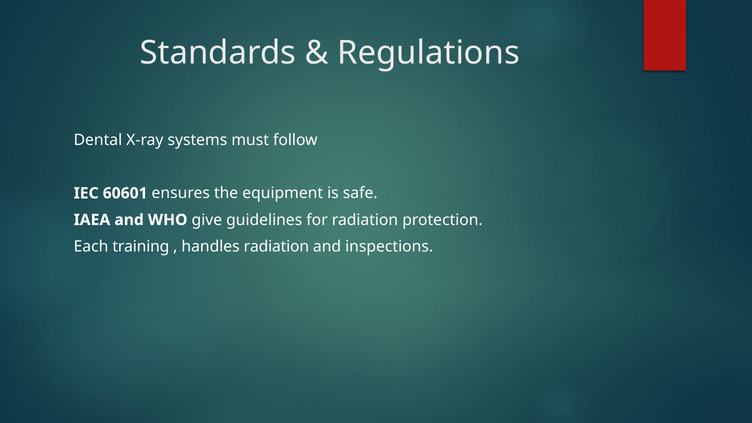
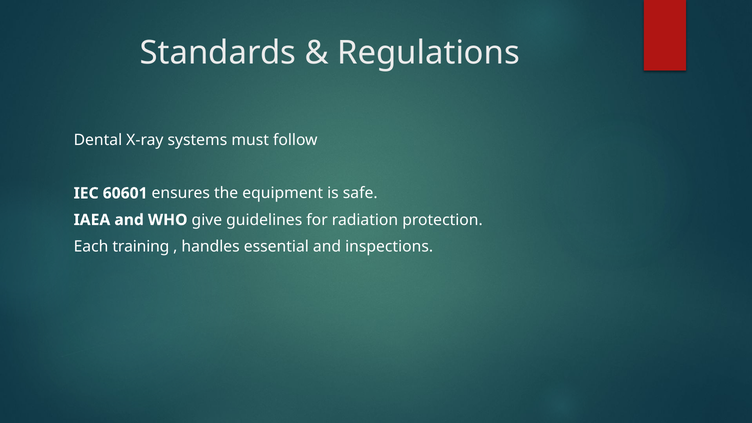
handles radiation: radiation -> essential (276, 247)
